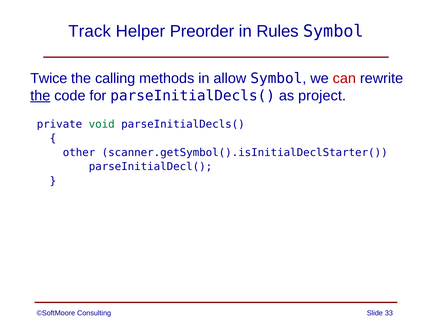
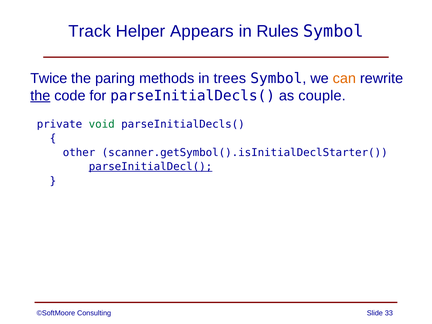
Preorder: Preorder -> Appears (202, 31)
calling: calling -> paring (115, 78)
allow: allow -> trees (230, 78)
can colour: red -> orange (344, 78)
project: project -> couple (322, 96)
parseInitialDecl( underline: none -> present (150, 167)
